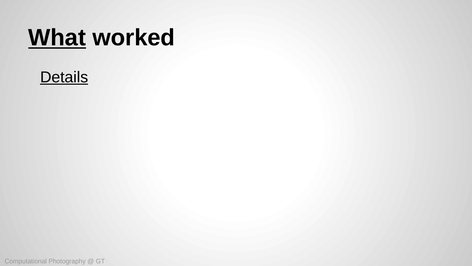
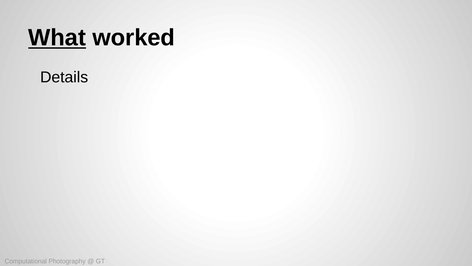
Details underline: present -> none (64, 77)
